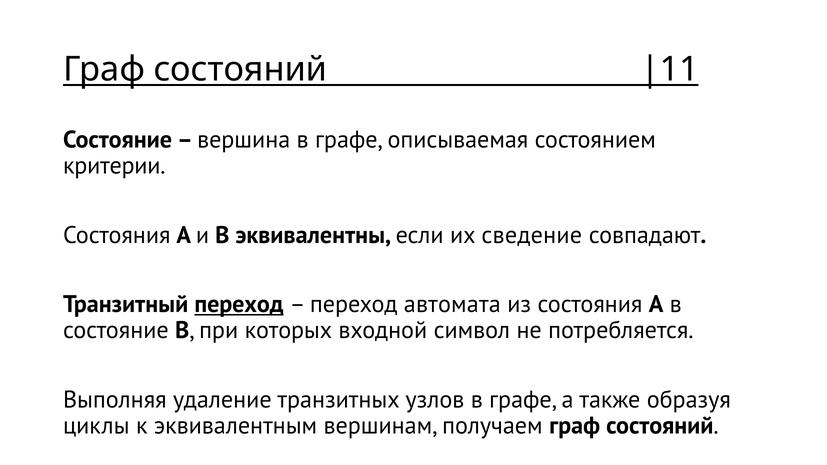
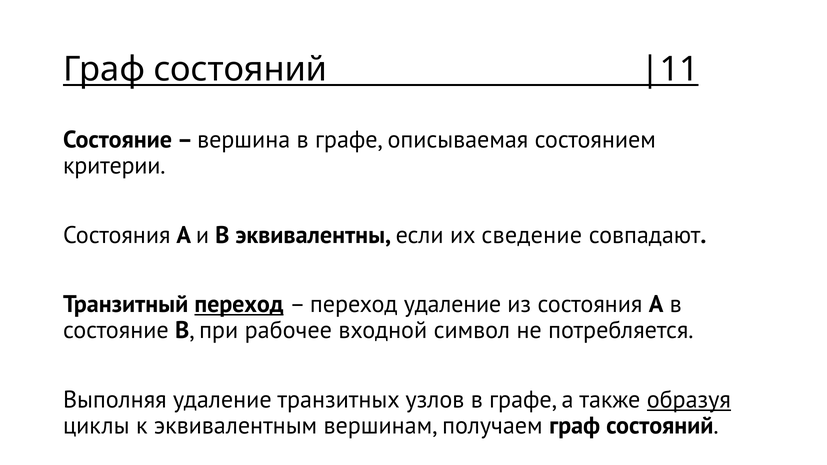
переход автомата: автомата -> удаление (453, 305)
которых: которых -> рабочее (288, 331)
образуя underline: none -> present (689, 400)
